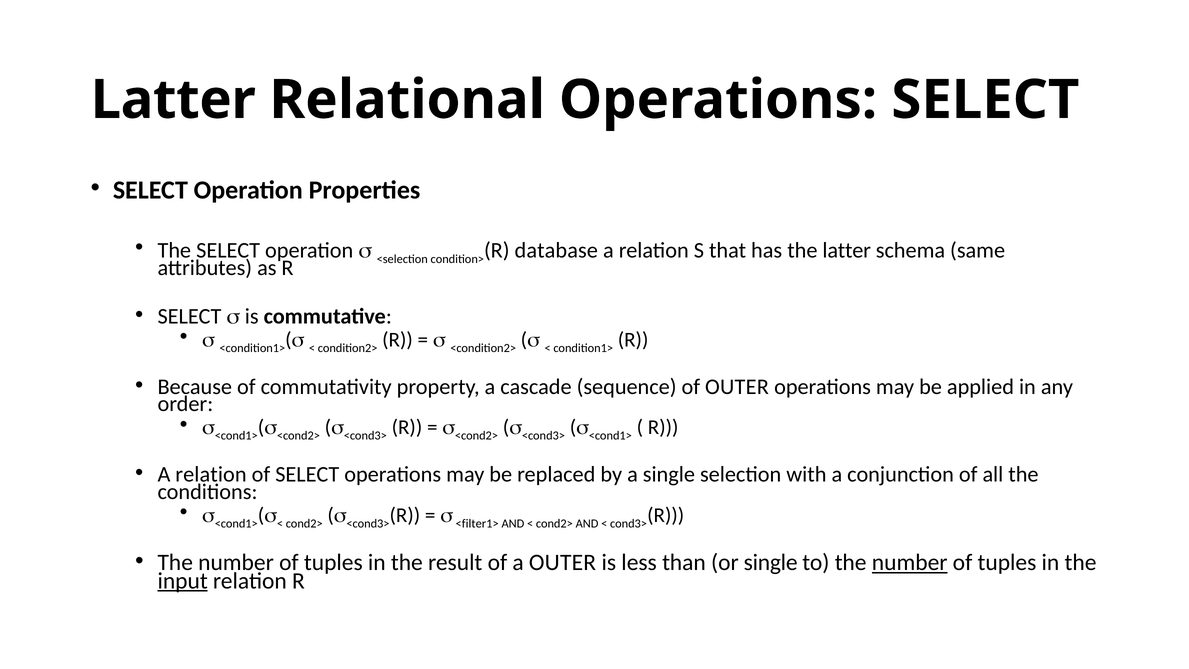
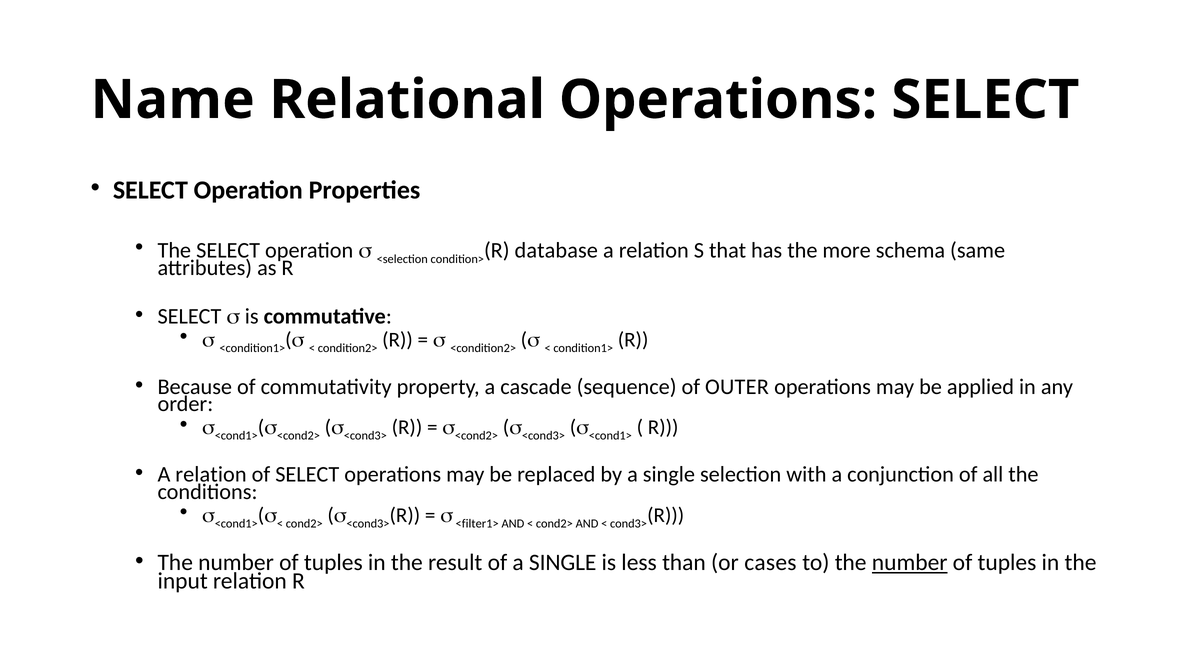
Latter: Latter -> Name (173, 100)
the latter: latter -> more (847, 250)
of a OUTER: OUTER -> SINGLE (563, 562)
or single: single -> cases (770, 562)
input underline: present -> none (183, 581)
